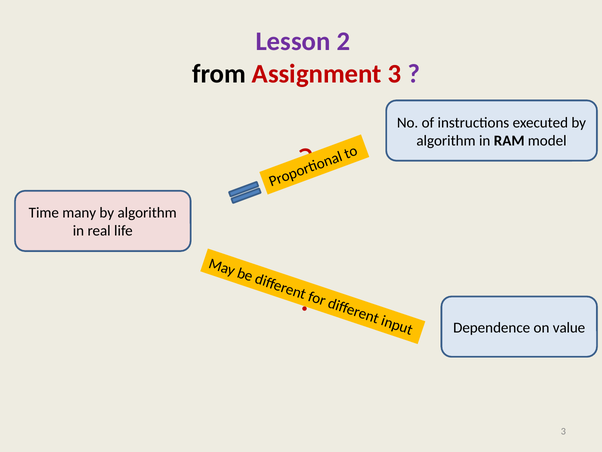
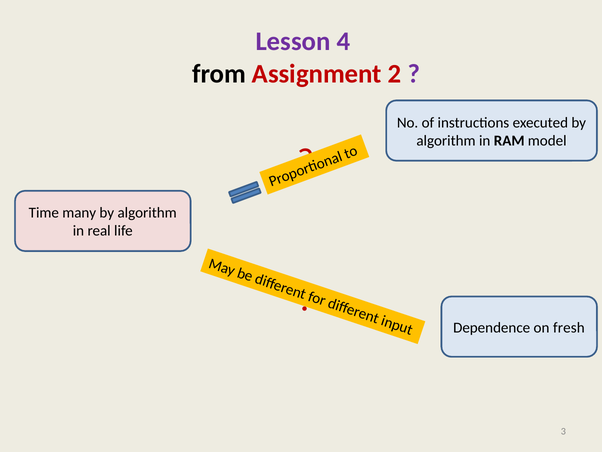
2: 2 -> 4 (343, 42)
Assignment 3: 3 -> 2 (395, 74)
value: value -> fresh (569, 327)
